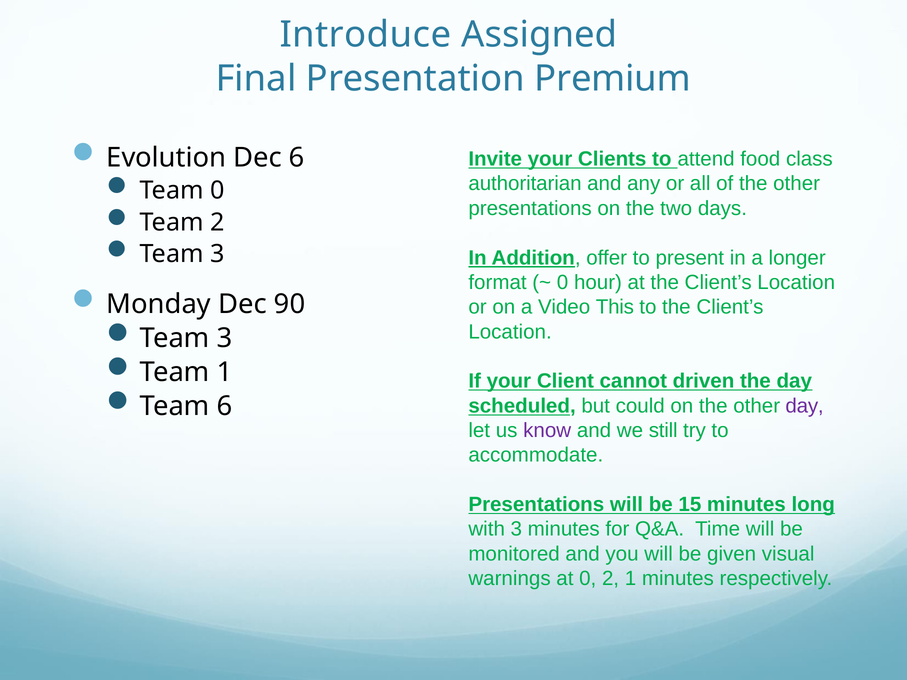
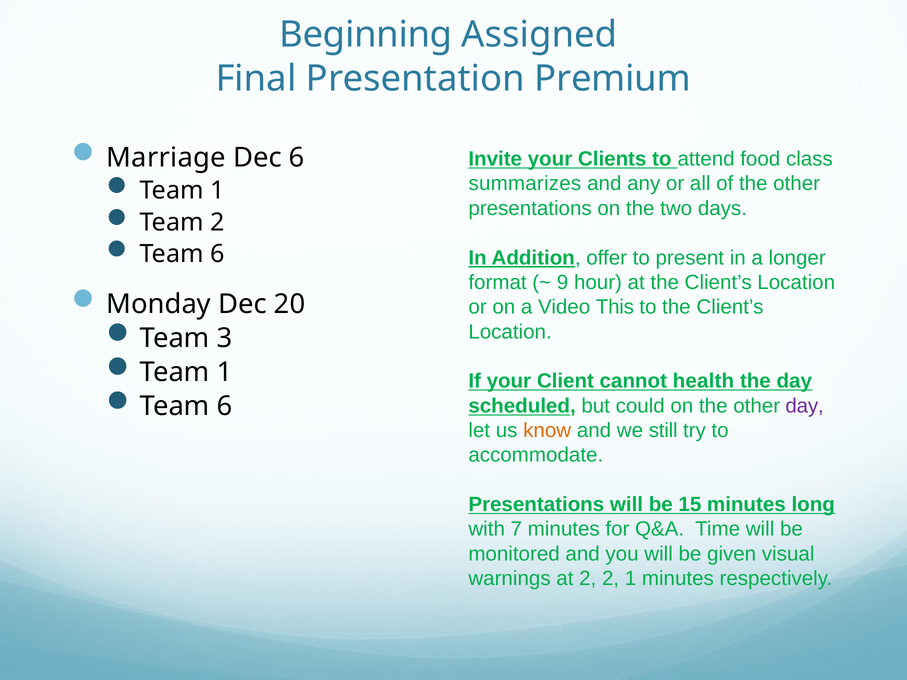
Introduce: Introduce -> Beginning (366, 35)
Evolution: Evolution -> Marriage (166, 158)
authoritarian: authoritarian -> summarizes (525, 184)
0: 0 -> 1 (217, 191)
3: 3 -> 6 (217, 254)
0: 0 -> 9 (563, 282)
90: 90 -> 20 (290, 304)
driven: driven -> health (703, 381)
know colour: purple -> orange (547, 431)
with 3: 3 -> 7 (516, 529)
at 0: 0 -> 2 (588, 579)
